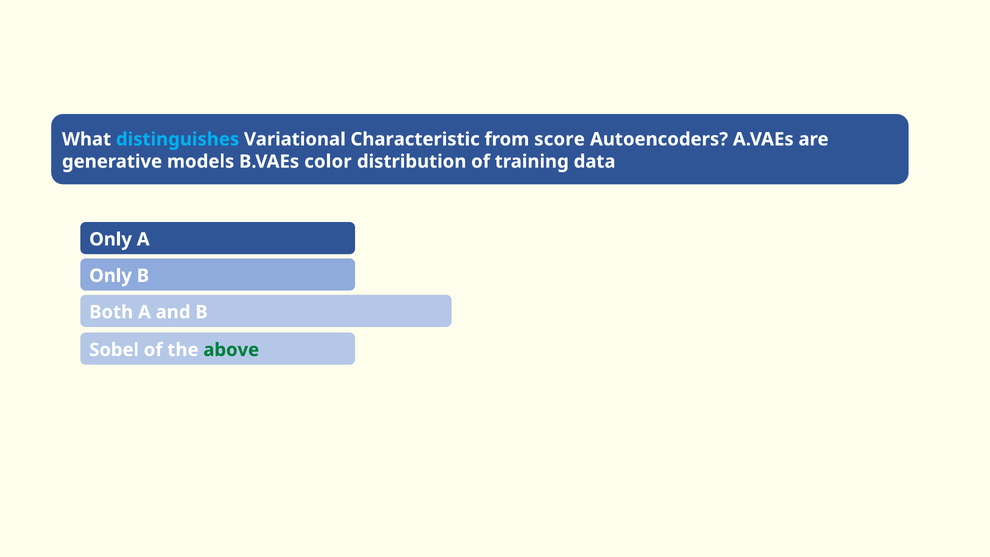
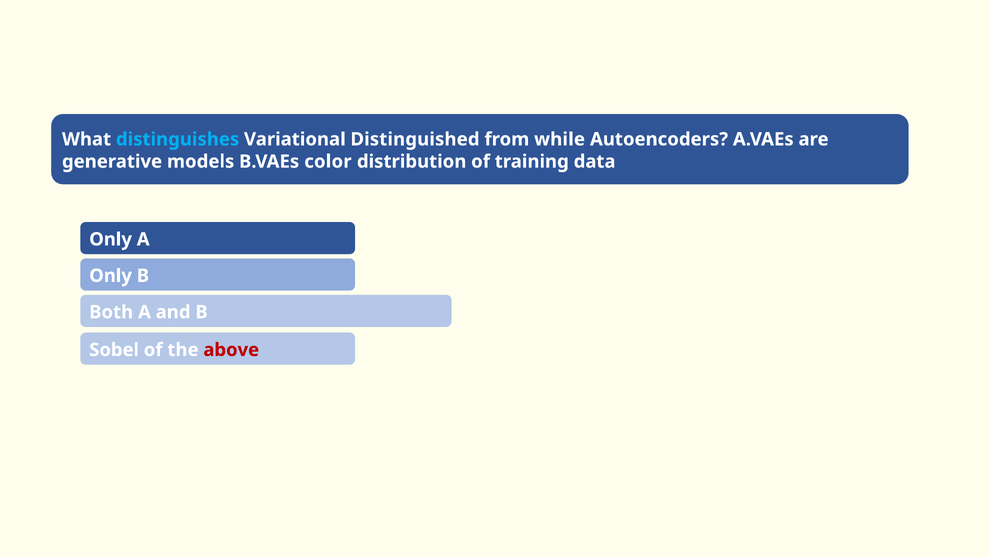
Characteristic: Characteristic -> Distinguished (415, 139)
score: score -> while (560, 139)
above colour: green -> red (231, 350)
